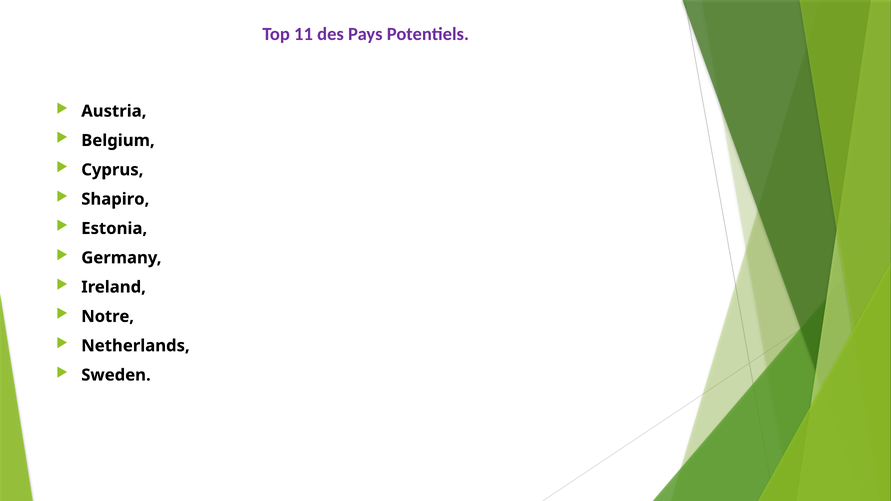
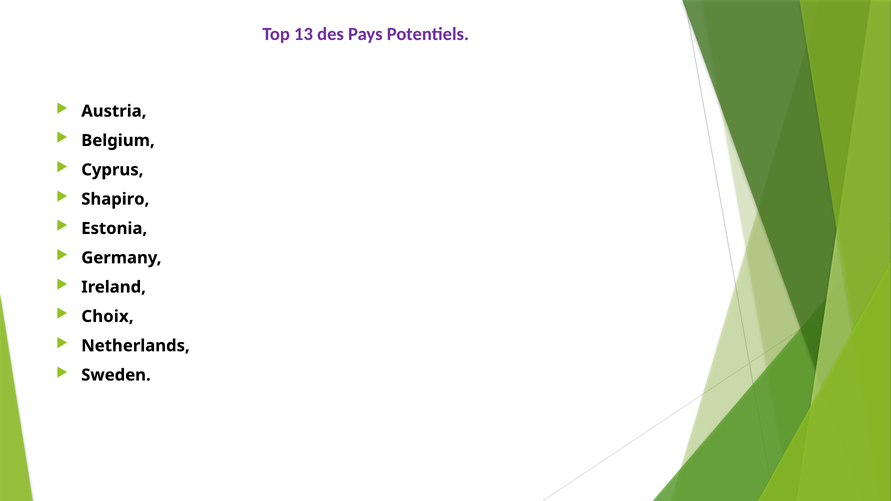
11: 11 -> 13 (304, 34)
Notre: Notre -> Choix (107, 317)
